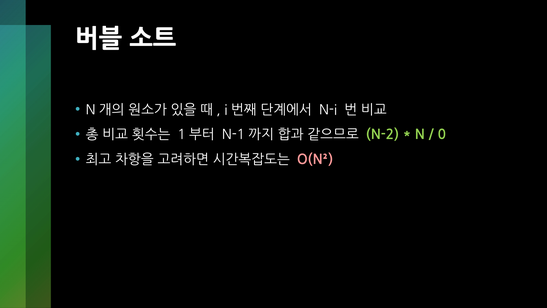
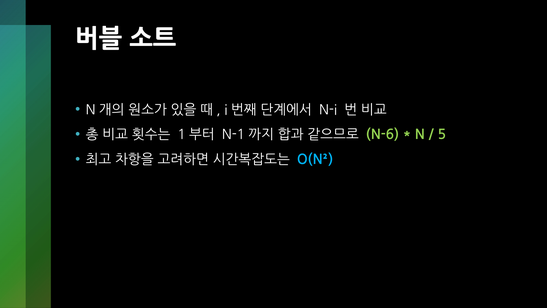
N-2: N-2 -> N-6 (382, 135)
0: 0 -> 5 (442, 135)
O(N² colour: pink -> light blue (315, 160)
